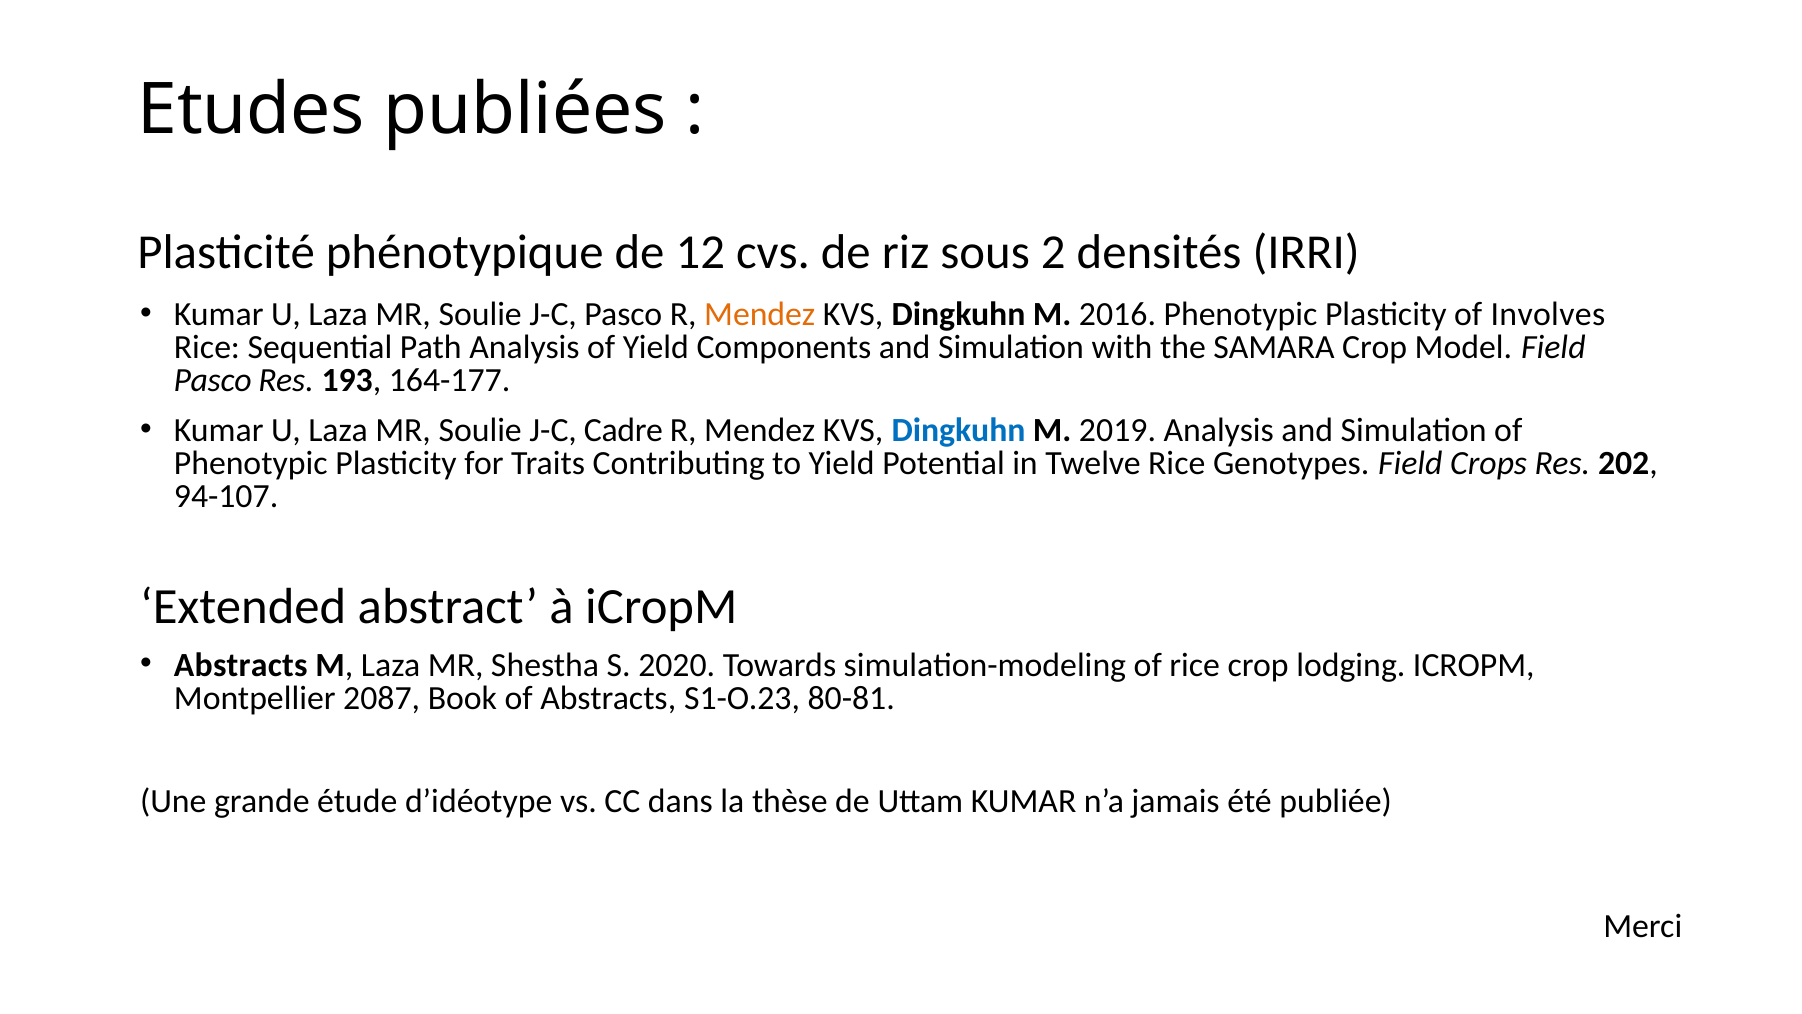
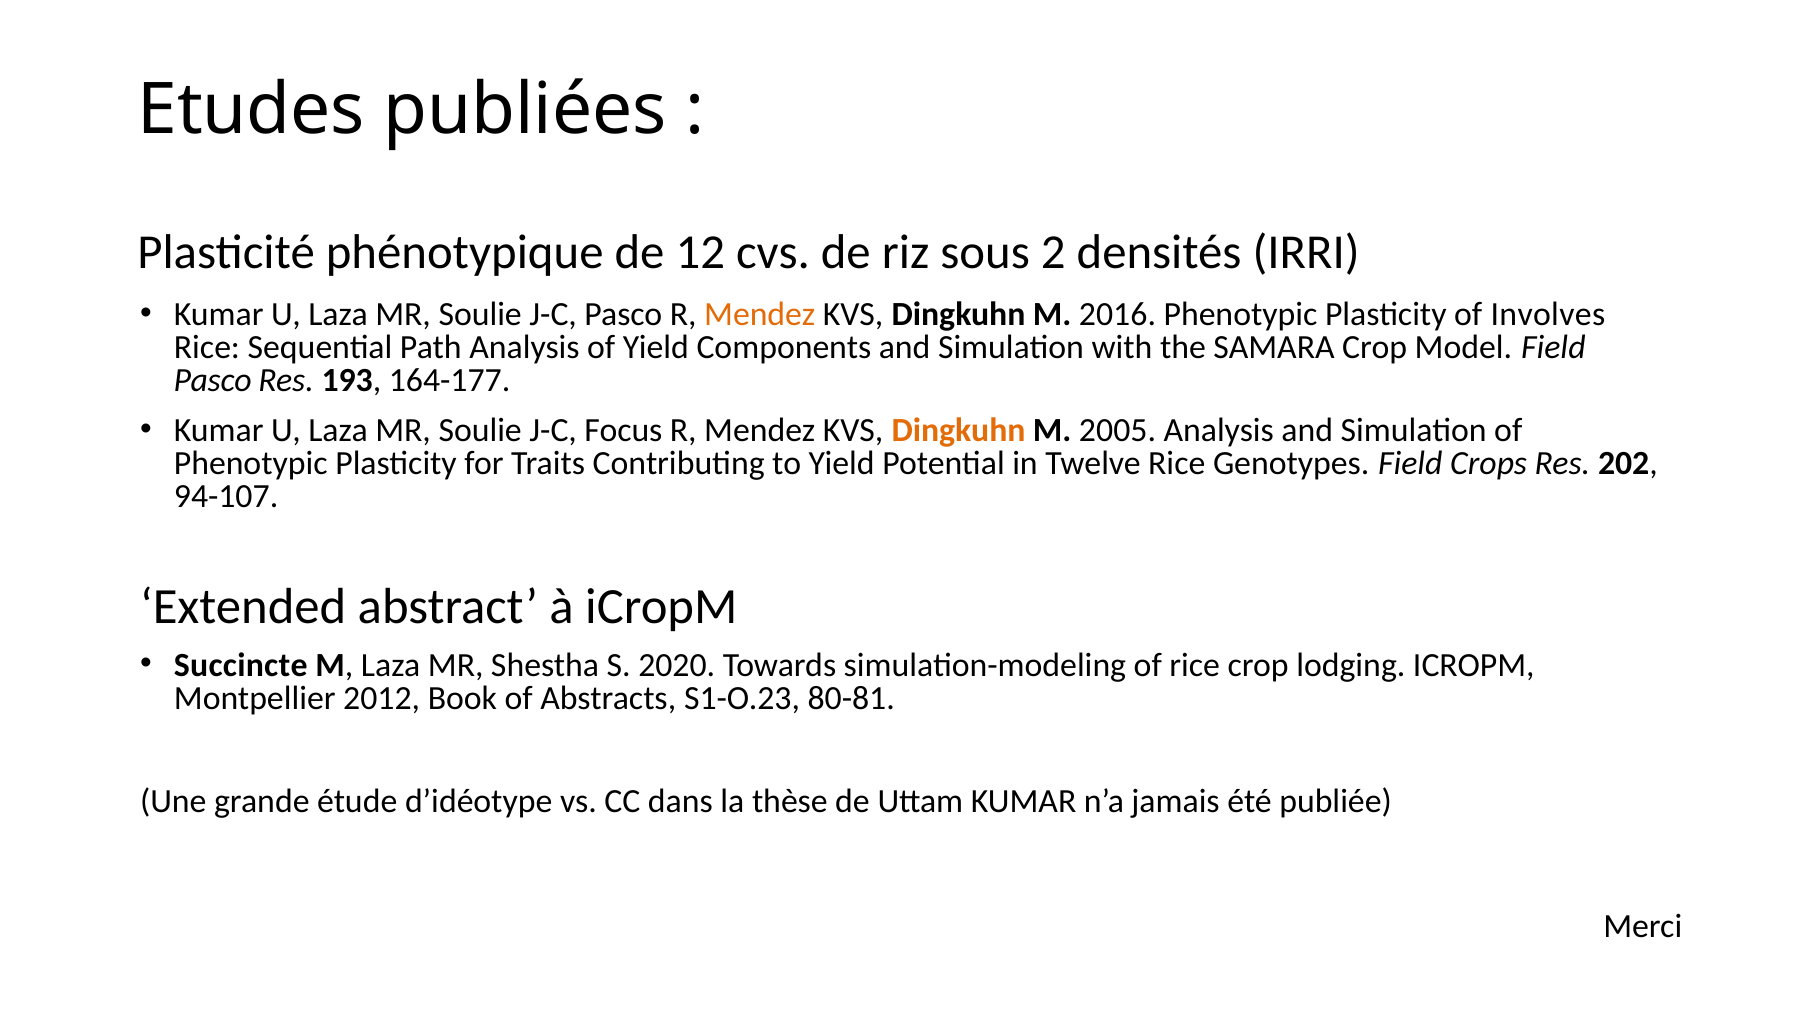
Cadre: Cadre -> Focus (623, 430)
Dingkuhn colour: blue -> orange (959, 430)
2019: 2019 -> 2005 (1118, 430)
Abstracts: Abstracts -> Succincte (241, 665)
2087: 2087 -> 2012 (382, 698)
